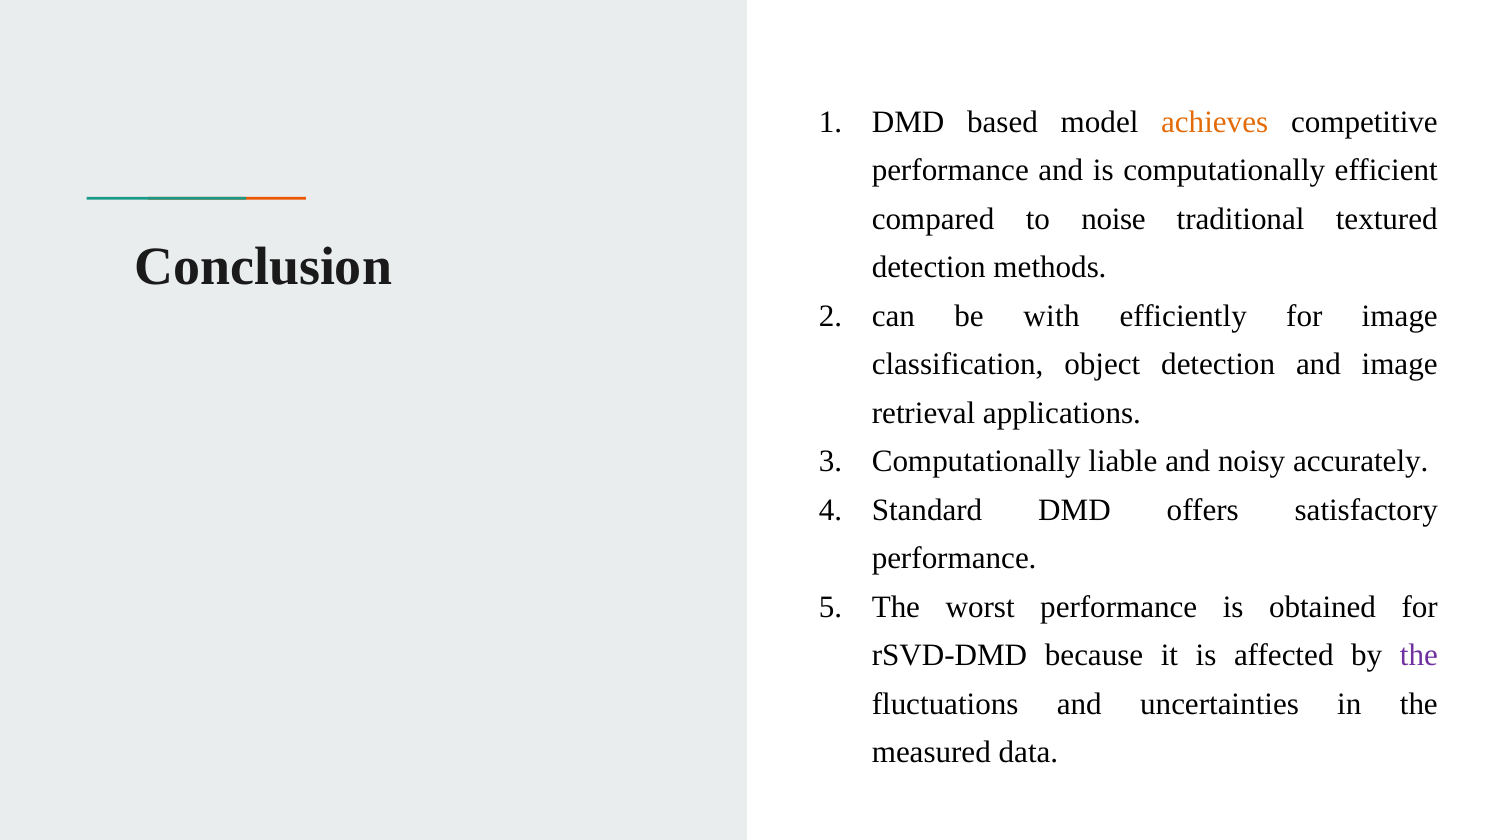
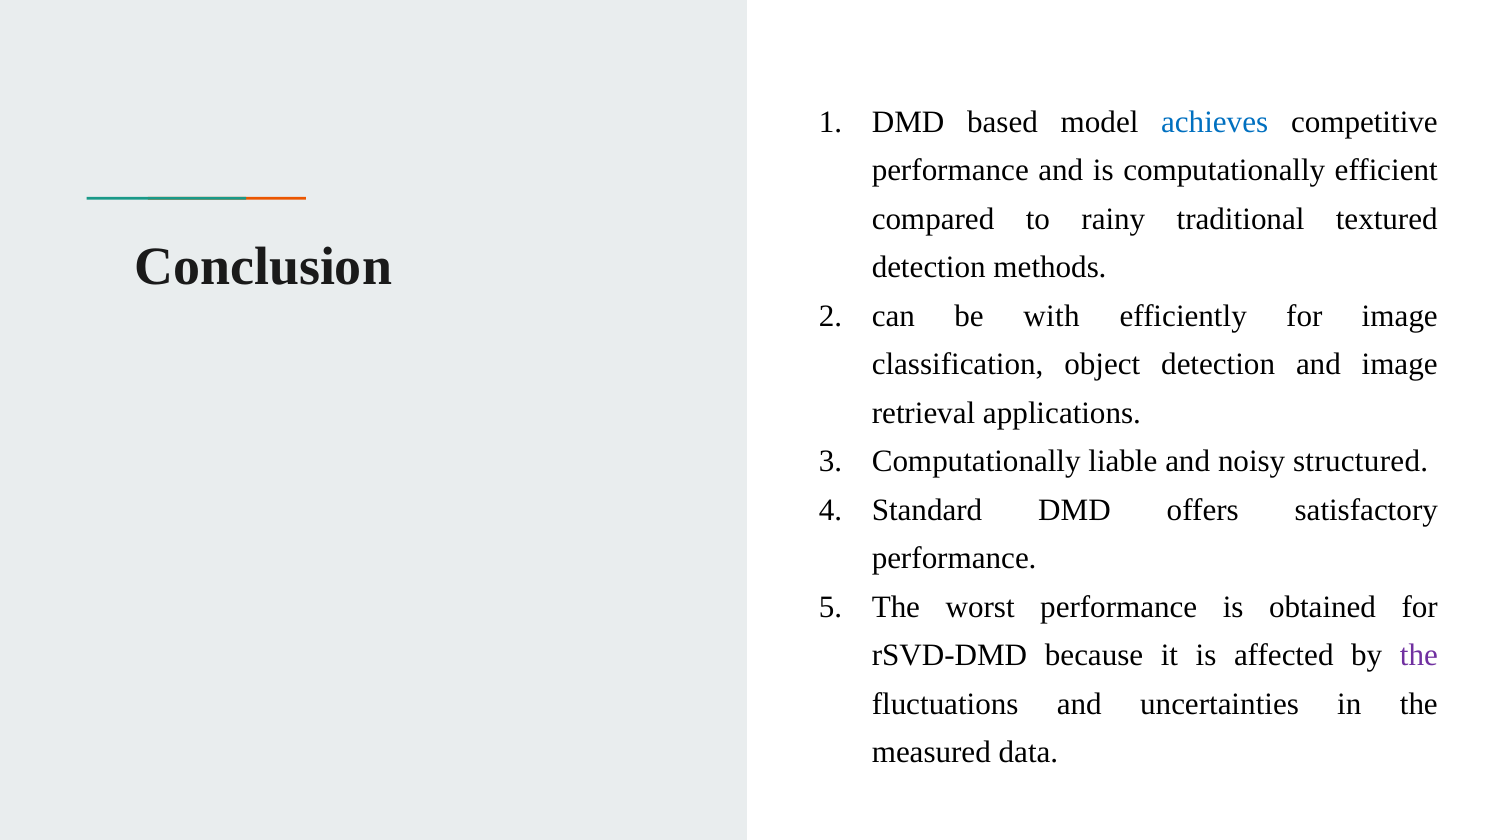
achieves colour: orange -> blue (1215, 122)
noise: noise -> rainy (1113, 219)
accurately: accurately -> structured (1361, 462)
